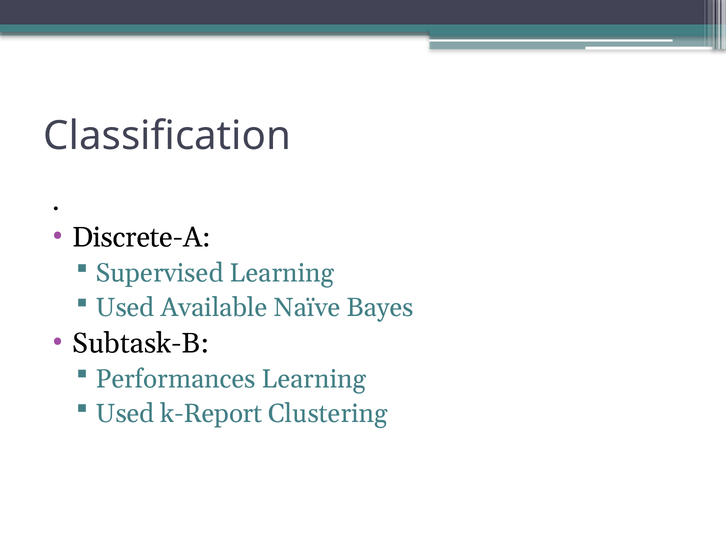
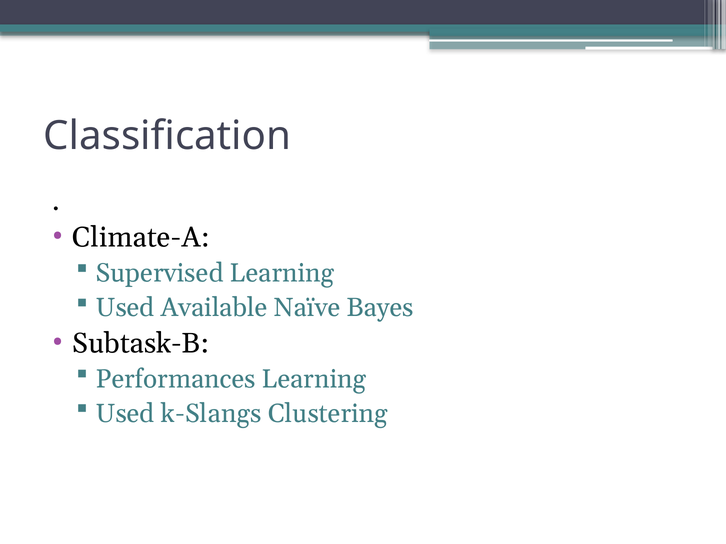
Discrete-A: Discrete-A -> Climate-A (141, 238)
k-Report: k-Report -> k-Slangs (211, 414)
